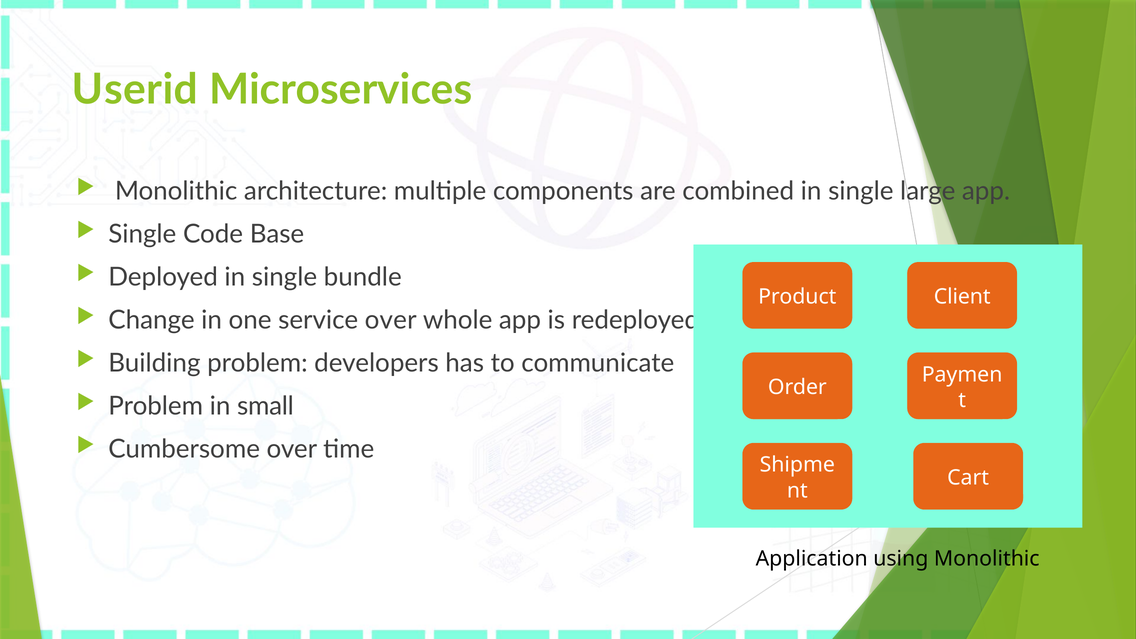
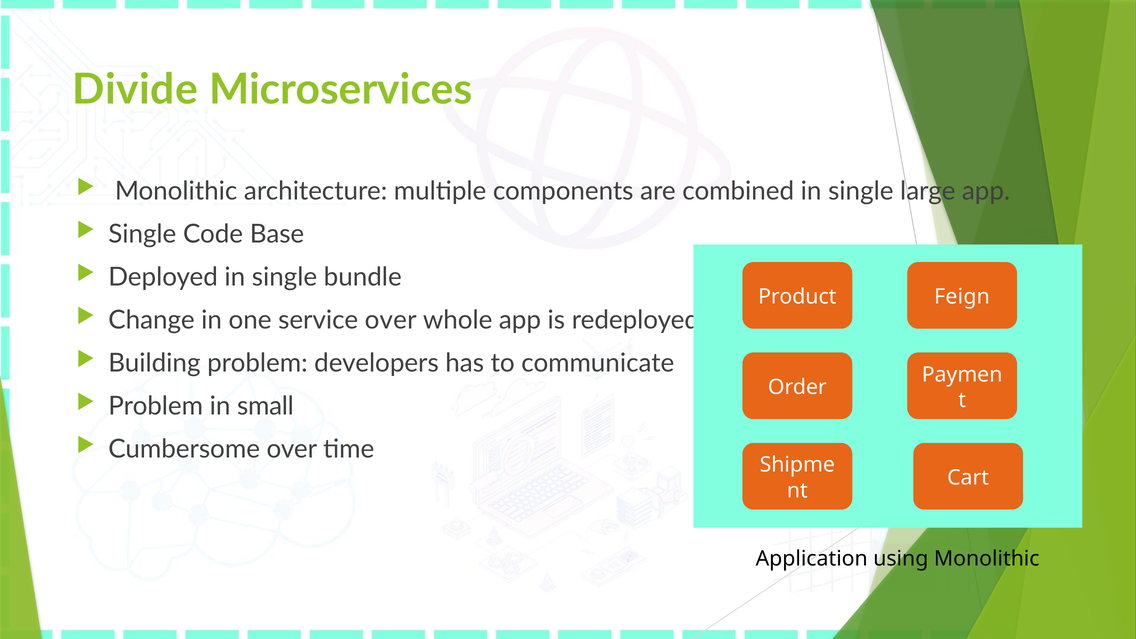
Userid: Userid -> Divide (135, 90)
Client: Client -> Feign (962, 297)
